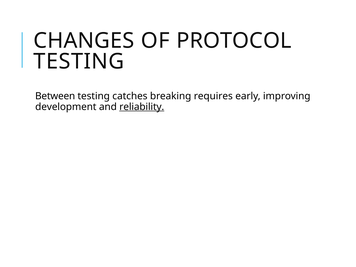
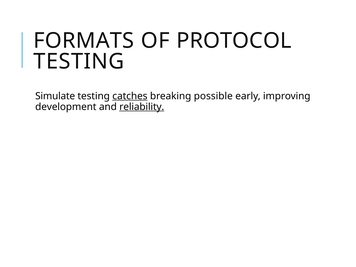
CHANGES: CHANGES -> FORMATS (84, 41)
Between: Between -> Simulate (55, 96)
catches underline: none -> present (130, 96)
requires: requires -> possible (213, 96)
